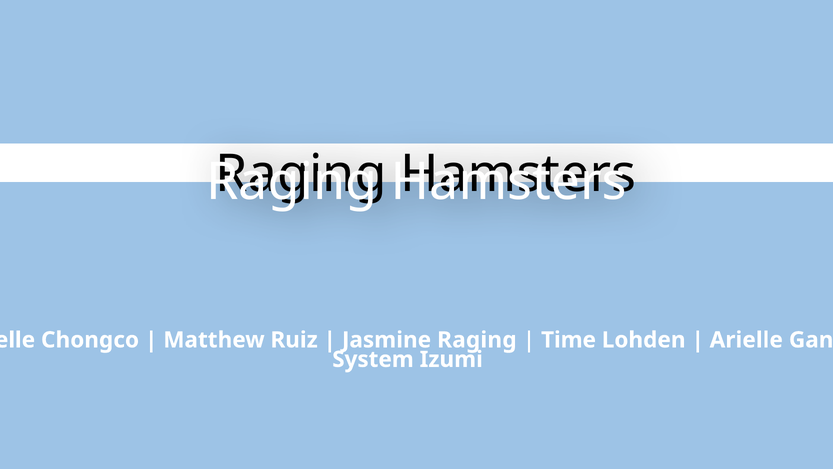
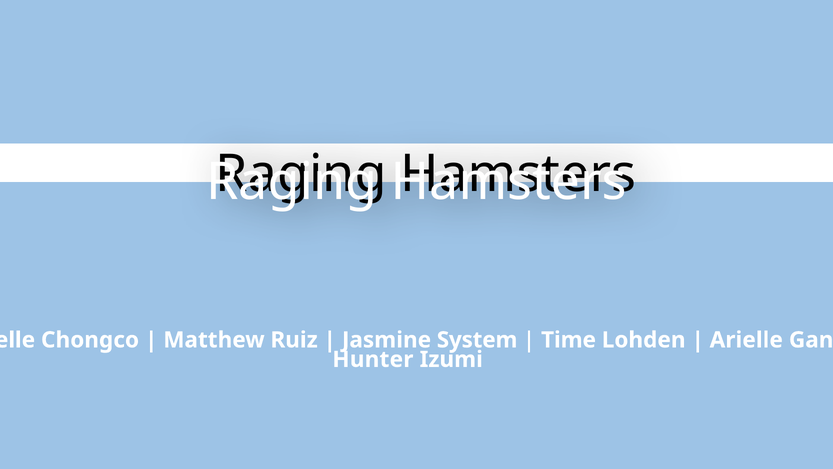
Jasmine Raging: Raging -> System (477, 340)
System: System -> Hunter (373, 359)
